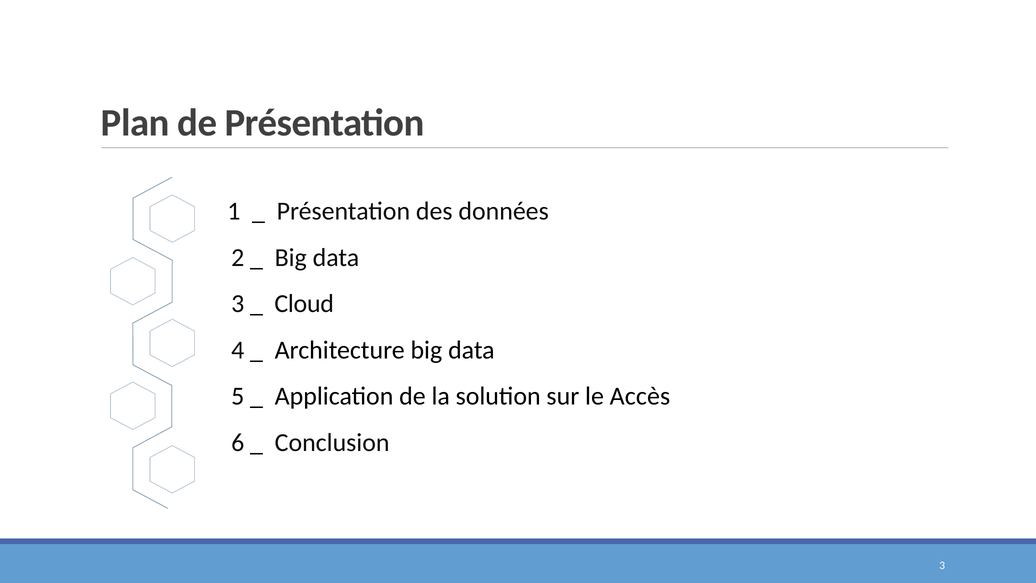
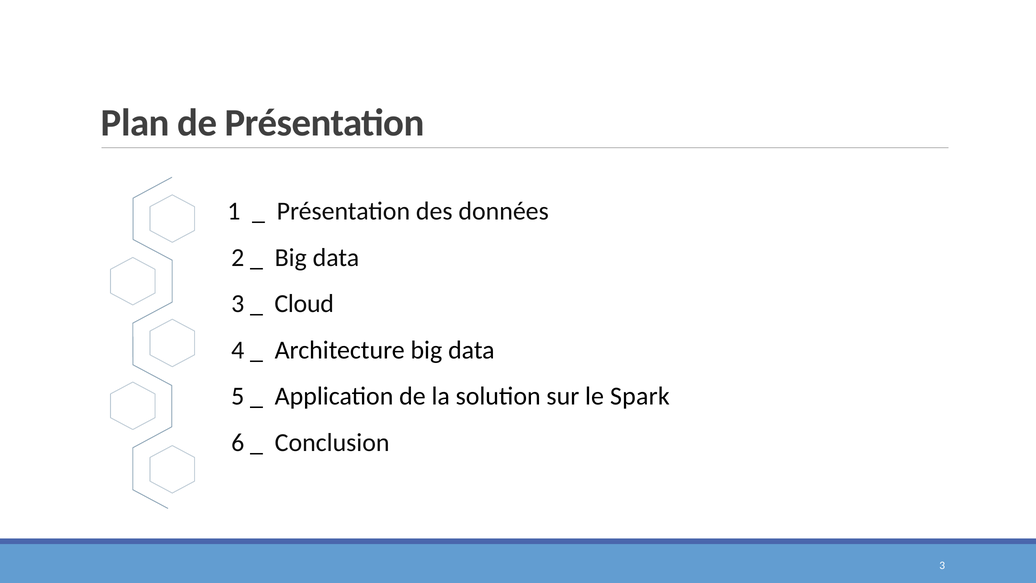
Accès: Accès -> Spark (640, 396)
